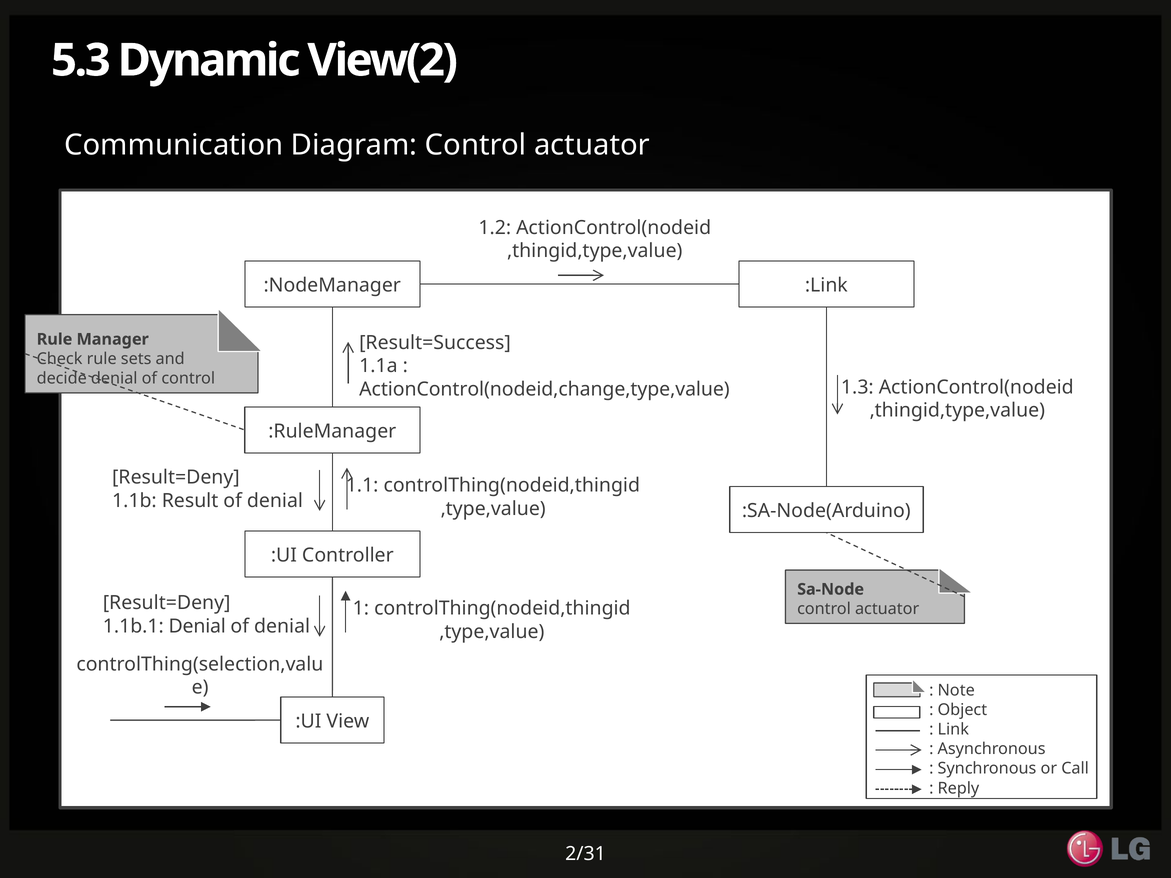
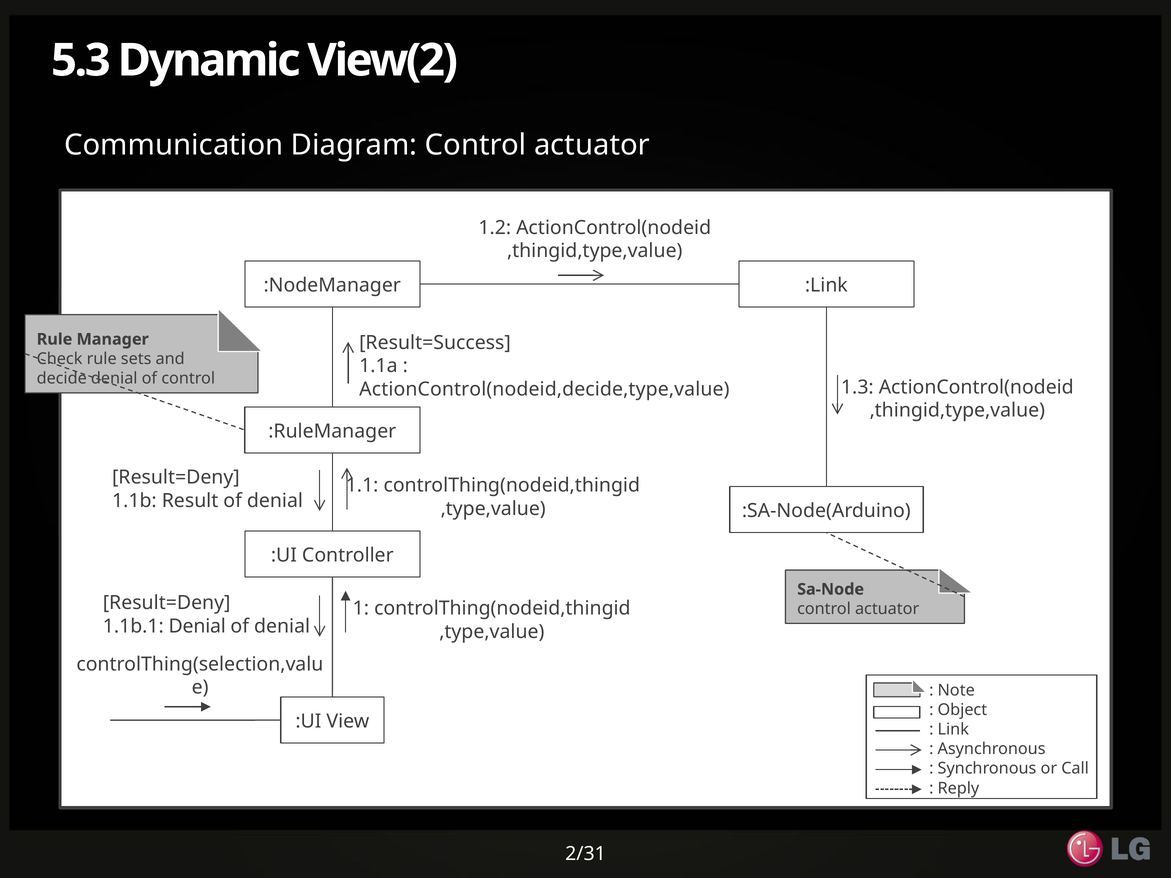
ActionControl(nodeid,change,type,value: ActionControl(nodeid,change,type,value -> ActionControl(nodeid,decide,type,value (544, 390)
